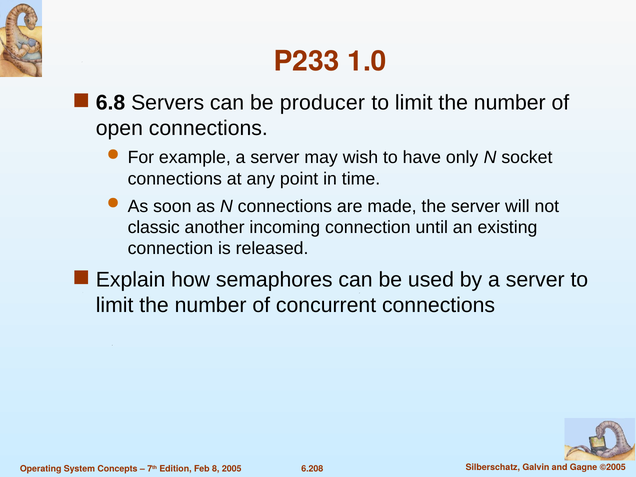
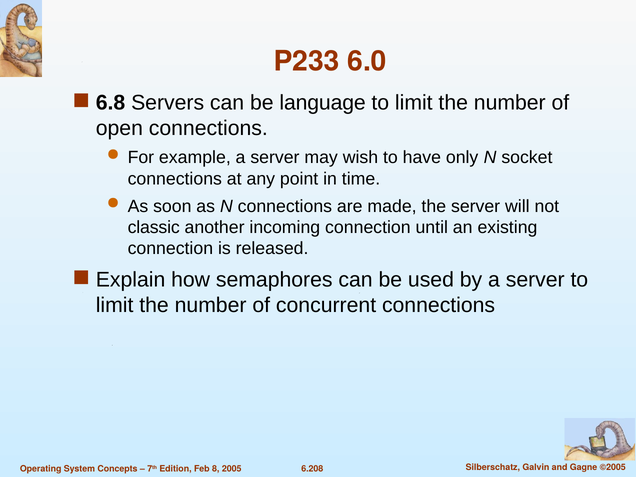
1.0: 1.0 -> 6.0 (367, 61)
producer: producer -> language (323, 103)
